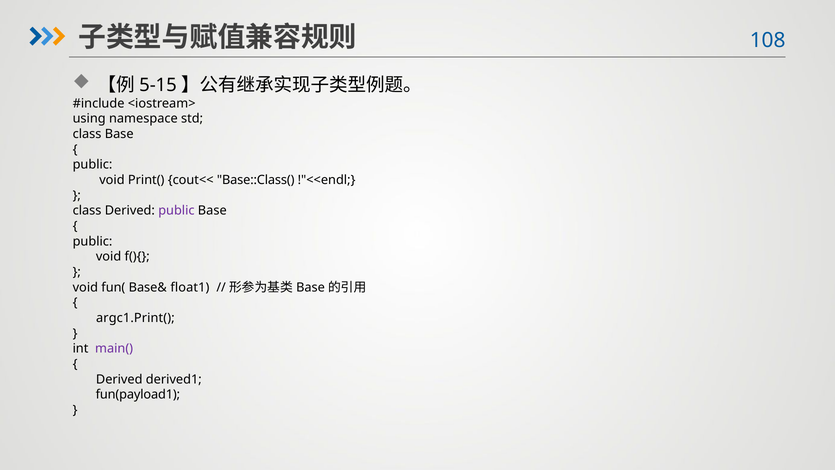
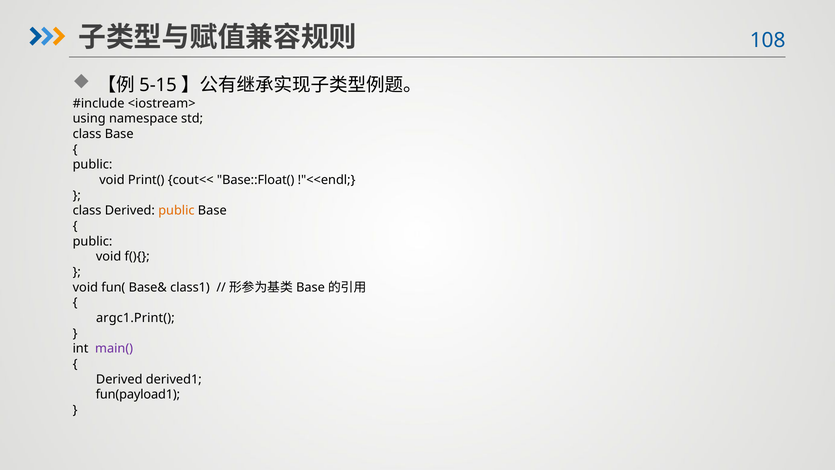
Base::Class(: Base::Class( -> Base::Float( (256, 180)
public colour: purple -> orange (176, 211)
float1: float1 -> class1 (190, 287)
